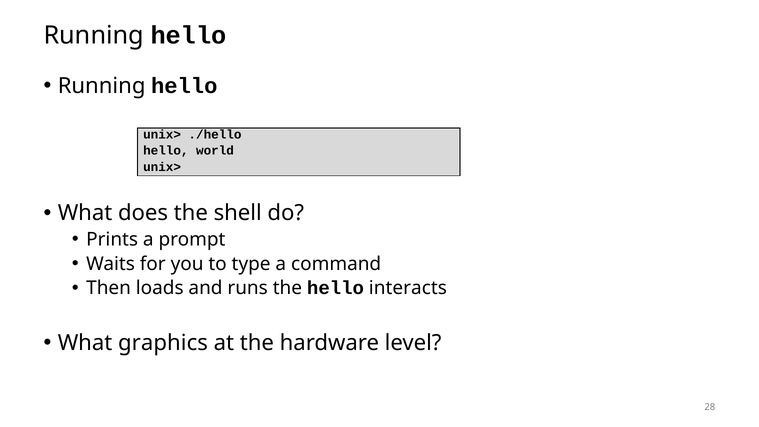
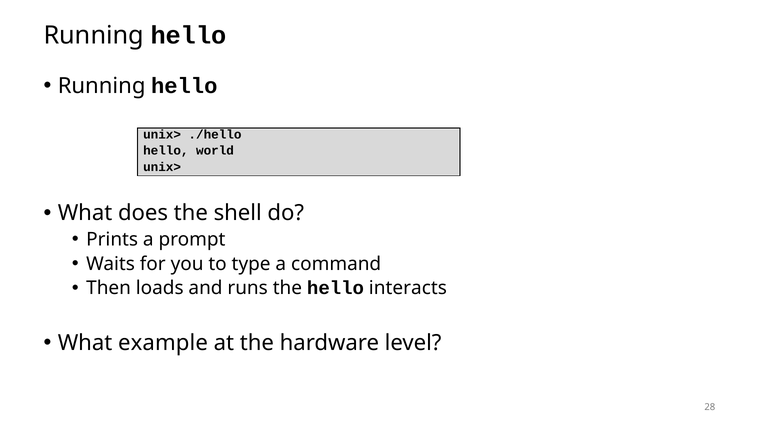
graphics: graphics -> example (163, 343)
